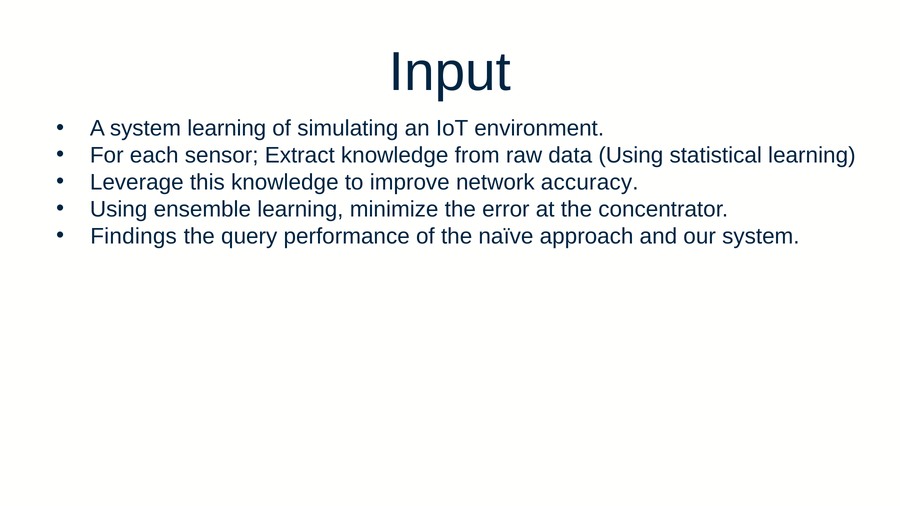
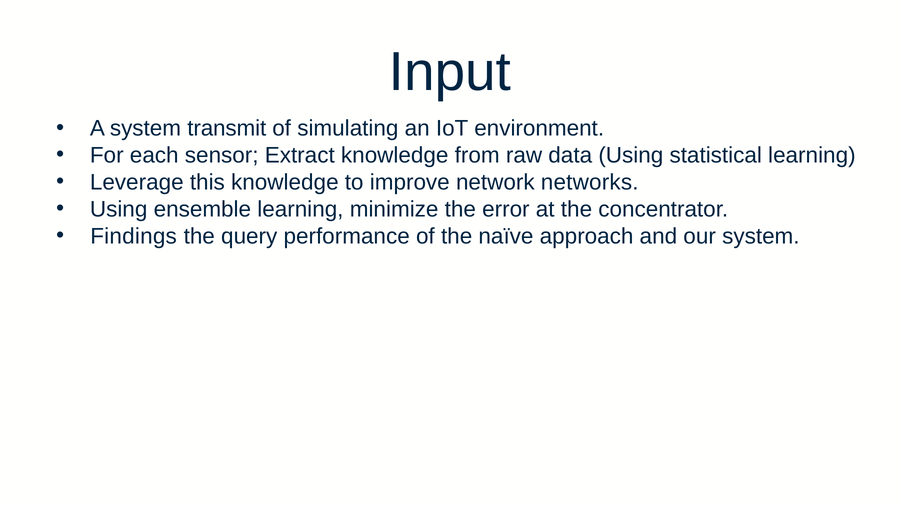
system learning: learning -> transmit (227, 128)
accuracy: accuracy -> networks (590, 182)
